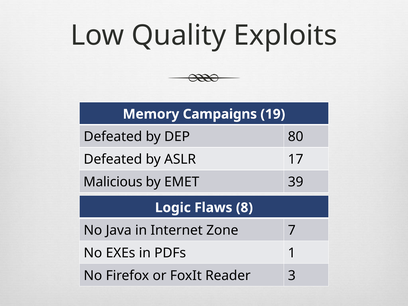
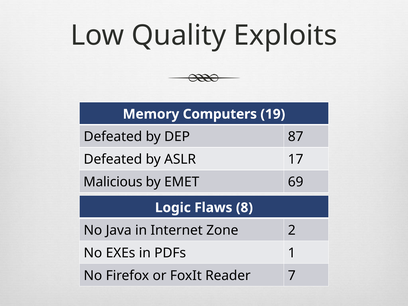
Campaigns: Campaigns -> Computers (220, 114)
80: 80 -> 87 (296, 137)
39: 39 -> 69 (296, 182)
7: 7 -> 2 (292, 230)
3: 3 -> 7 (292, 276)
